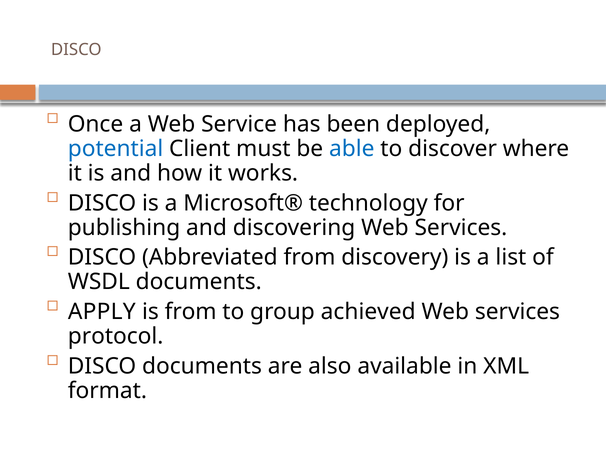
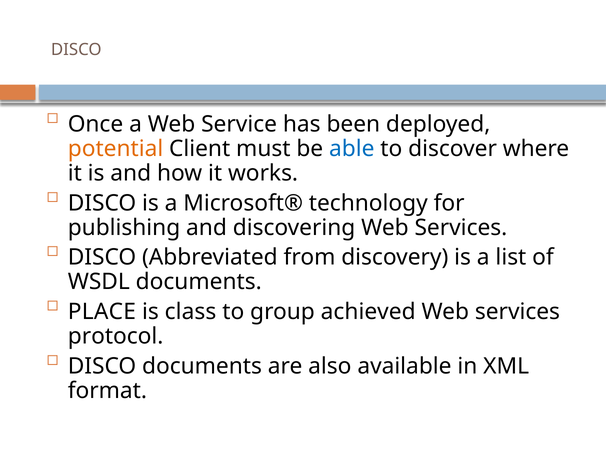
potential colour: blue -> orange (116, 149)
APPLY: APPLY -> PLACE (102, 312)
is from: from -> class (191, 312)
